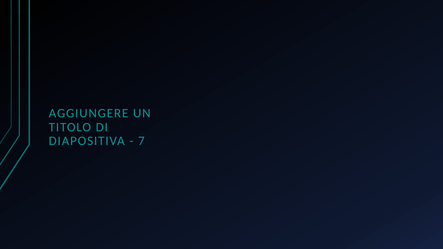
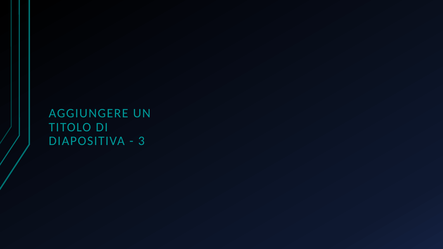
7: 7 -> 3 (141, 141)
